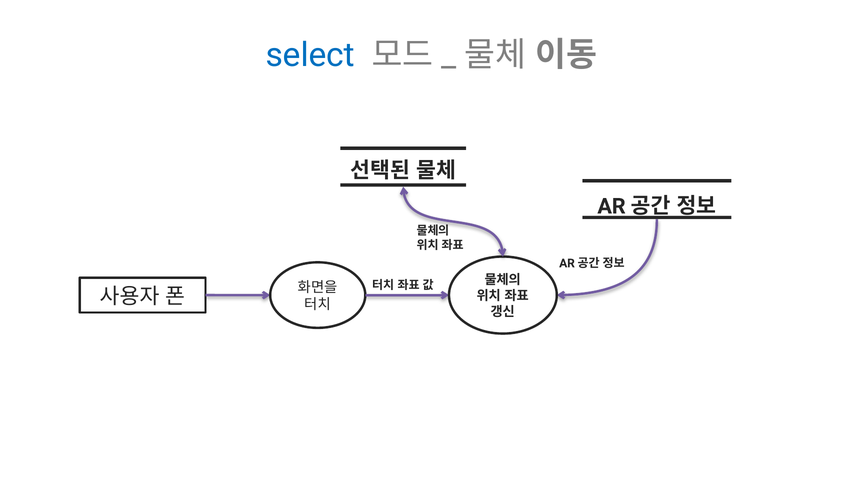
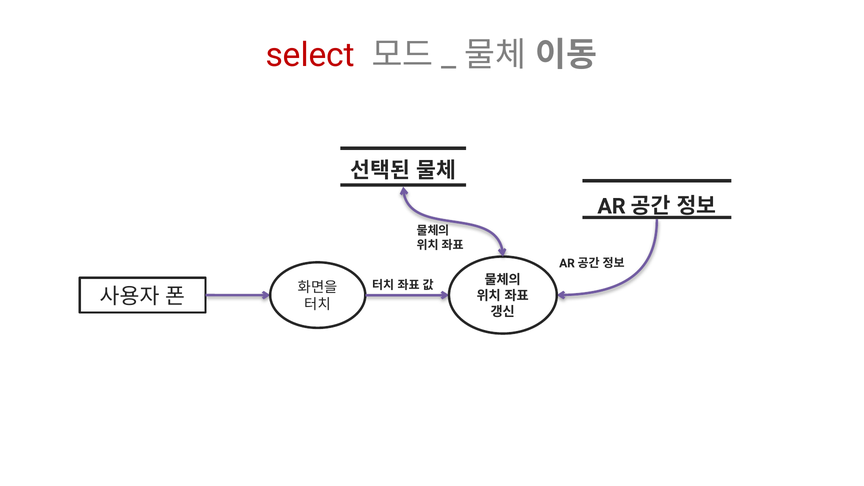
select colour: blue -> red (310, 55)
